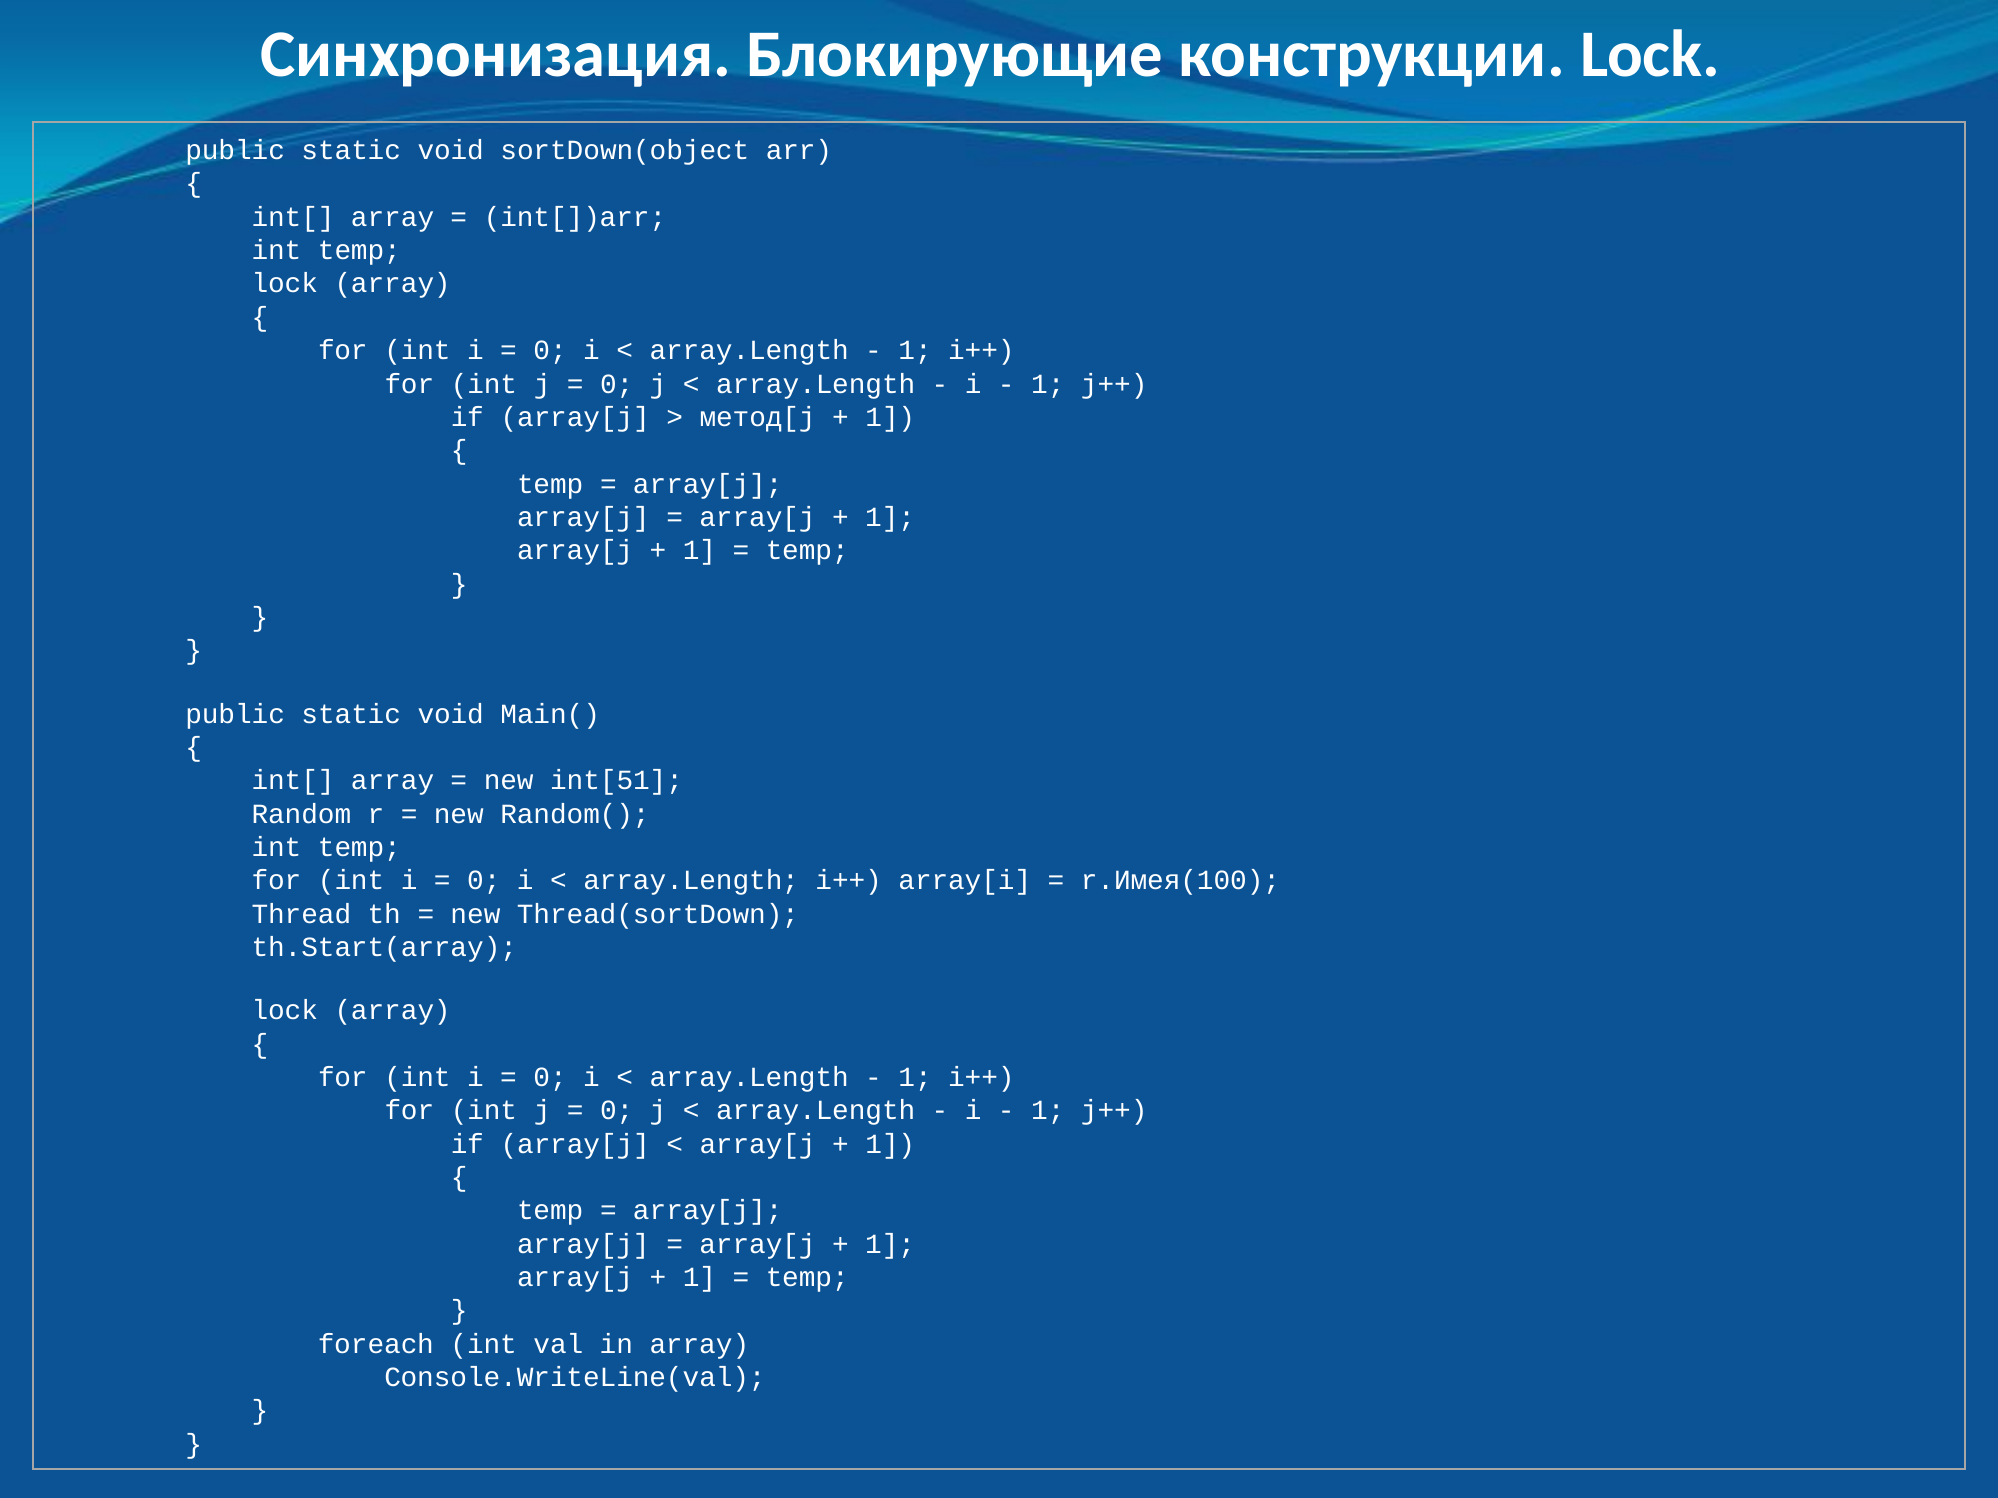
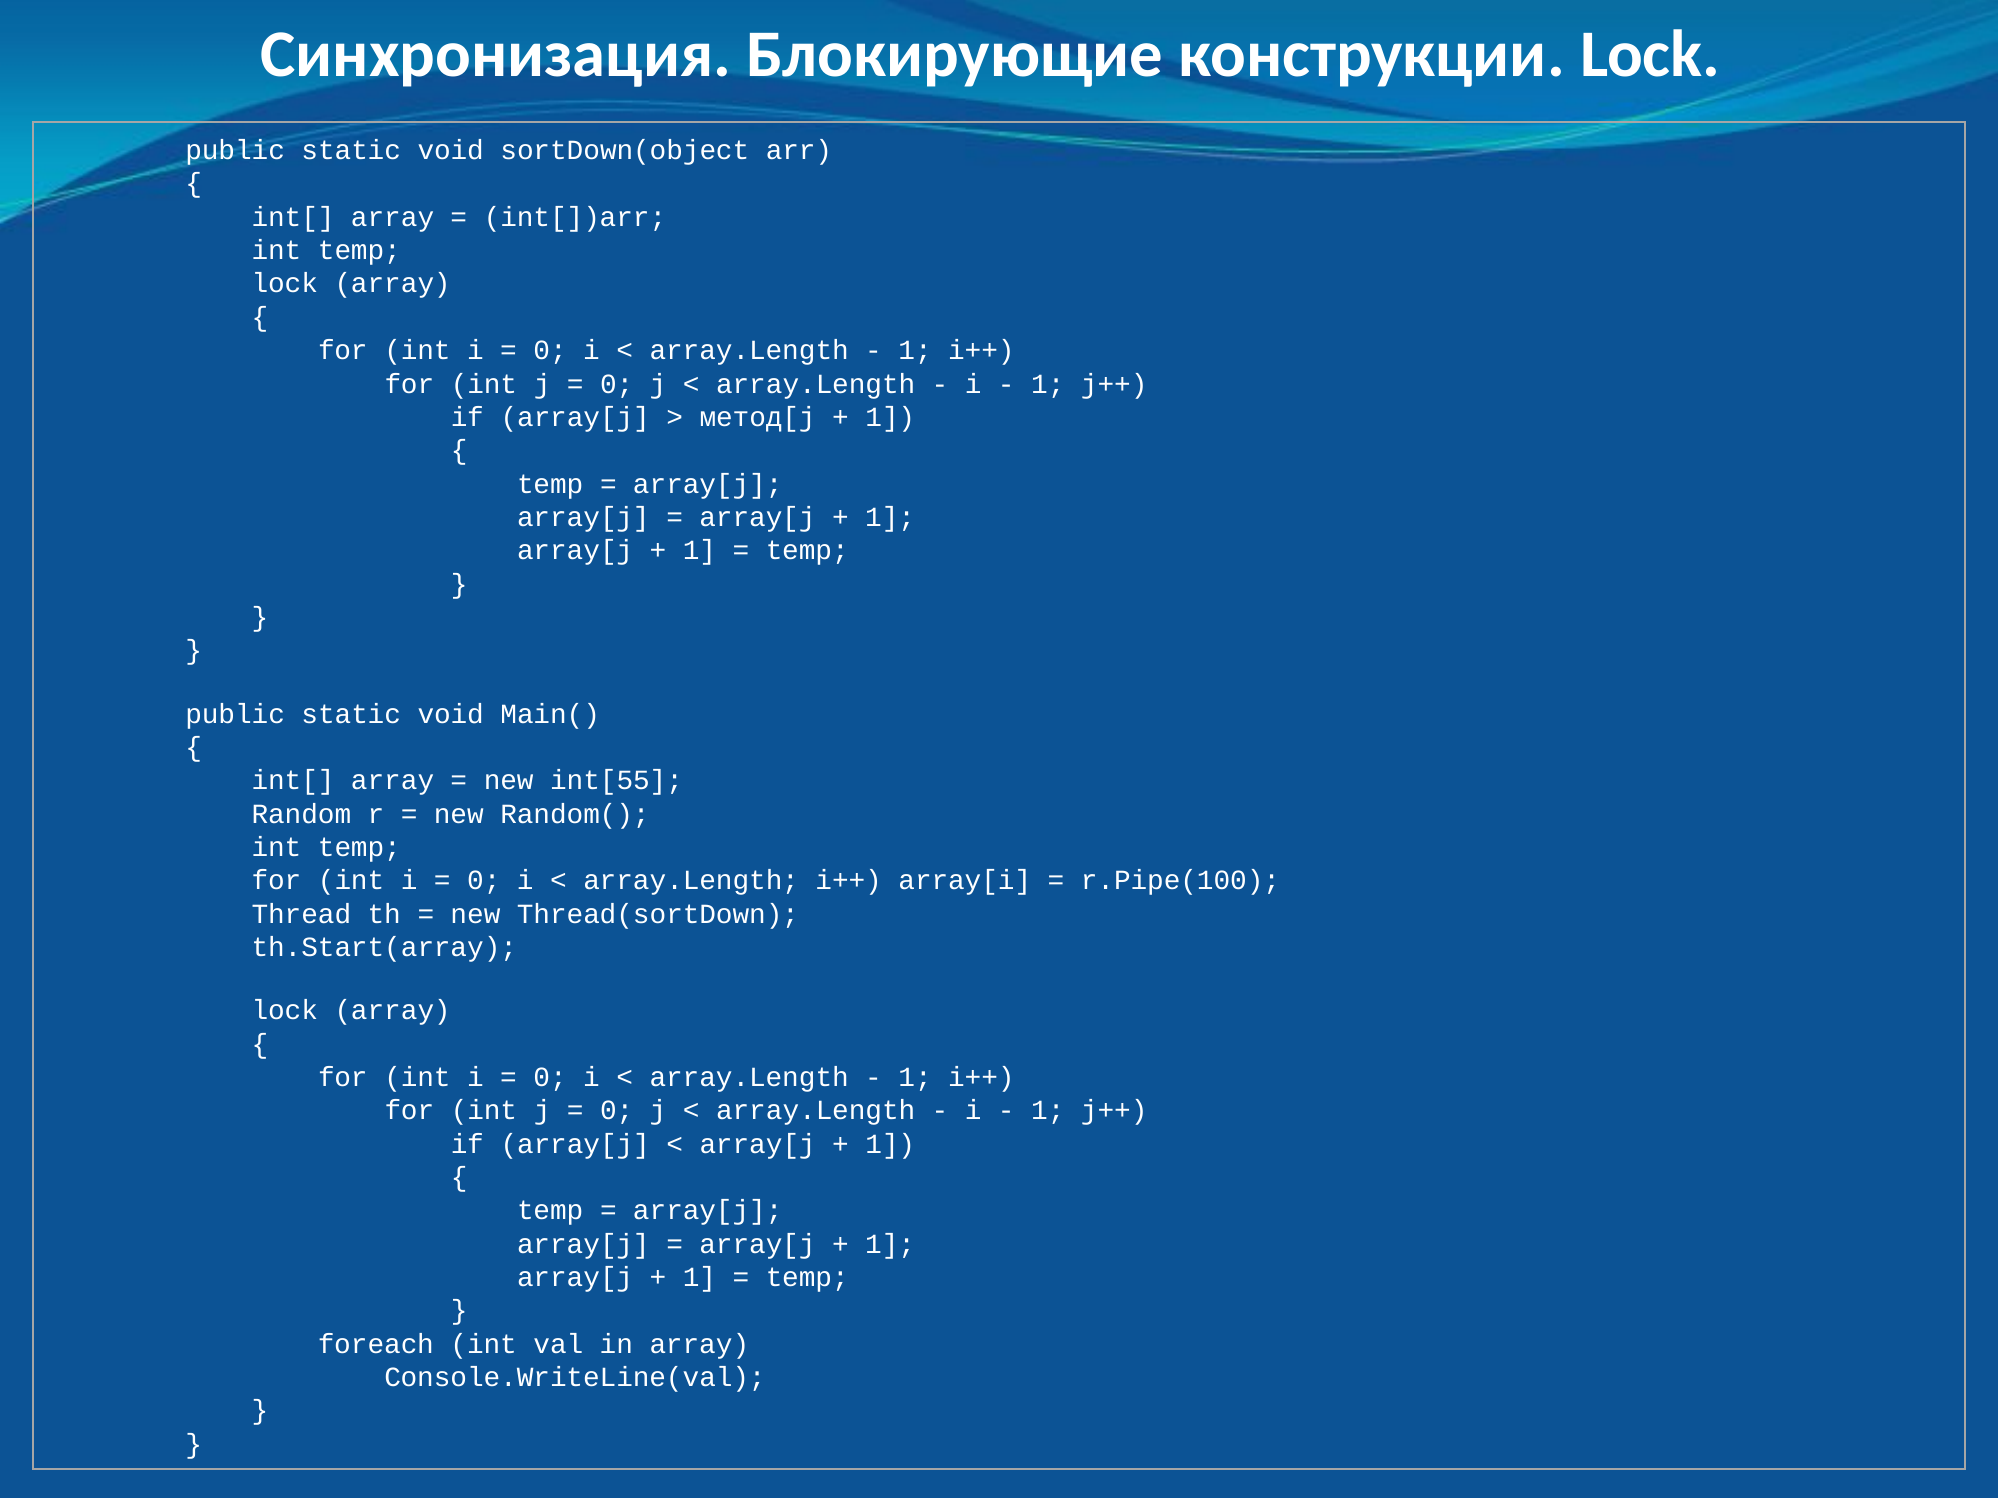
int[51: int[51 -> int[55 (617, 781)
r.Имея(100: r.Имея(100 -> r.Pipe(100 (1180, 881)
